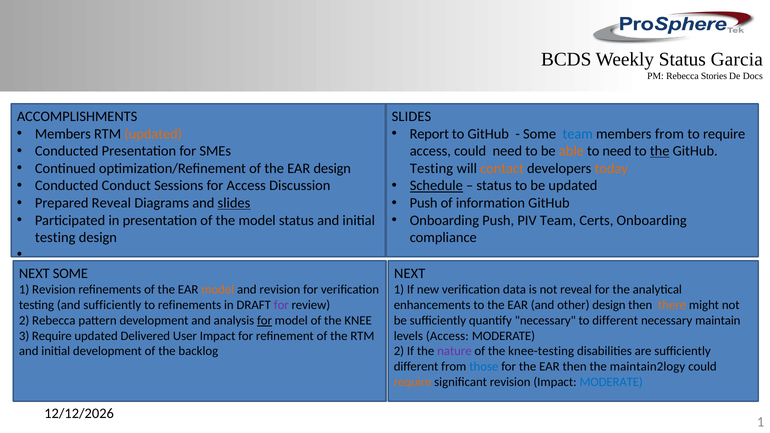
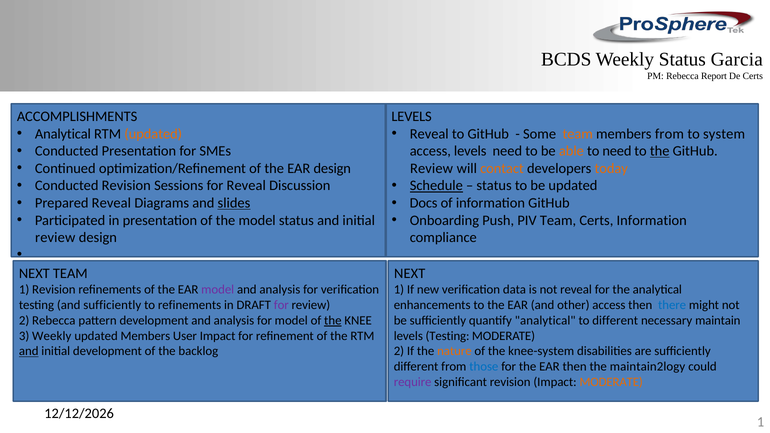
Stories: Stories -> Report (714, 76)
De Docs: Docs -> Certs (753, 76)
SLIDES: SLIDES -> LEVELS (412, 116)
Members: Members -> Analytical (63, 134)
Report: Report -> Reveal (429, 134)
team colour: blue -> orange (578, 134)
to require: require -> system (724, 134)
access could: could -> levels (470, 151)
Testing: Testing -> Review (432, 168)
Conducted Conduct: Conduct -> Revision (126, 186)
for Access: Access -> Reveal (246, 186)
Push: Push -> Docs (424, 203)
Certs Onboarding: Onboarding -> Information (652, 220)
testing: testing -> review (55, 238)
NEXT SOME: SOME -> TEAM (70, 274)
model colour: orange -> purple (218, 290)
revision: revision -> analysis (280, 290)
other design: design -> access (609, 305)
there colour: orange -> blue (672, 305)
for underline: present -> none (265, 321)
the underline: none -> present (333, 321)
quantify necessary: necessary -> analytical (545, 321)
3 Require: Require -> Weekly (52, 336)
updated Delivered: Delivered -> Members (145, 336)
levels Access: Access -> Testing (447, 336)
and underline: none -> present (29, 351)
nature colour: purple -> orange (454, 351)
knee-testing: knee-testing -> knee-system (541, 351)
require colour: orange -> purple (413, 382)
MODERATE colour: blue -> orange (611, 382)
